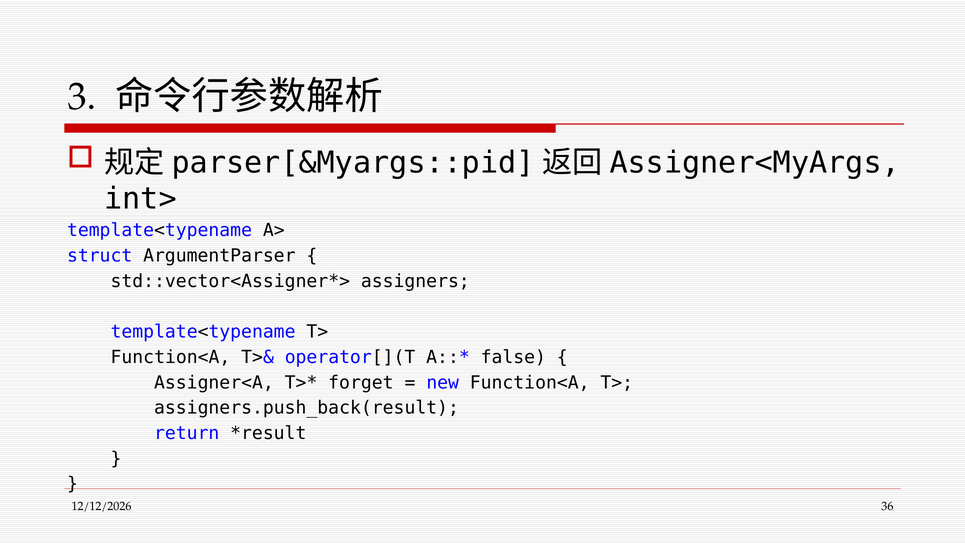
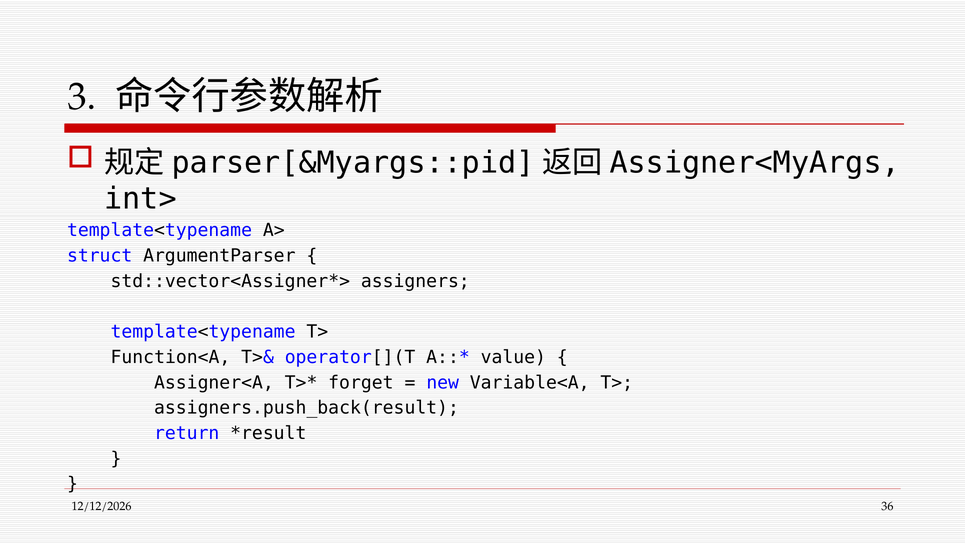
false: false -> value (513, 357)
new Function<A: Function<A -> Variable<A (530, 382)
